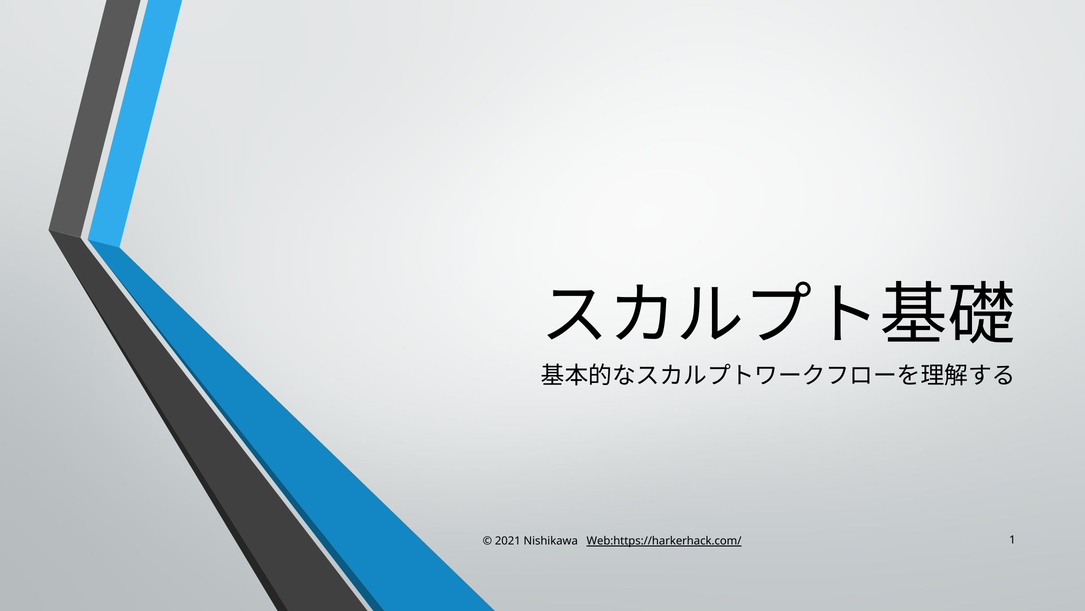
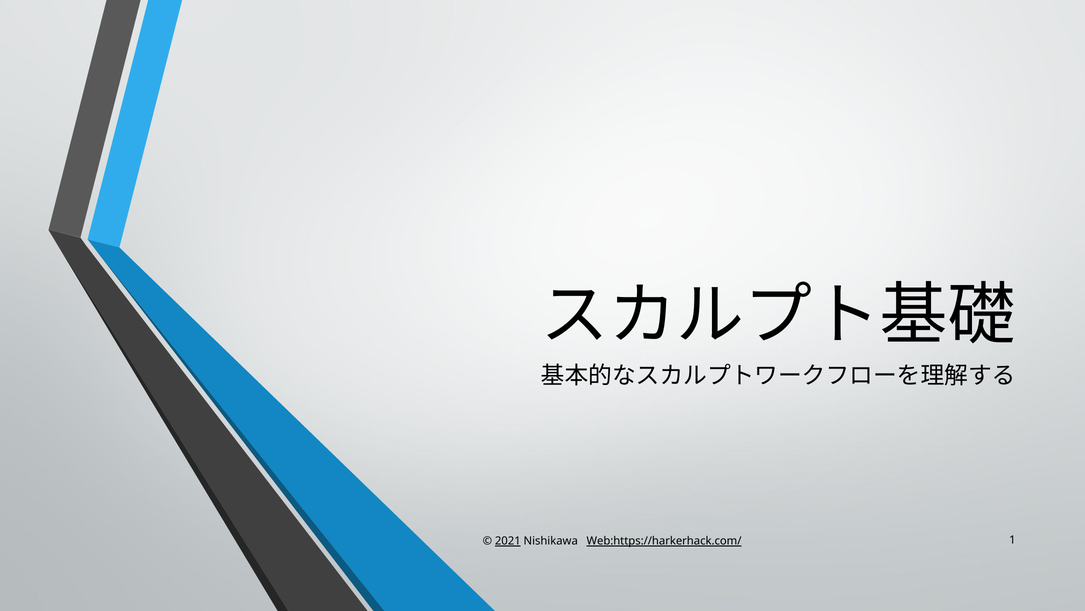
2021 underline: none -> present (508, 541)
